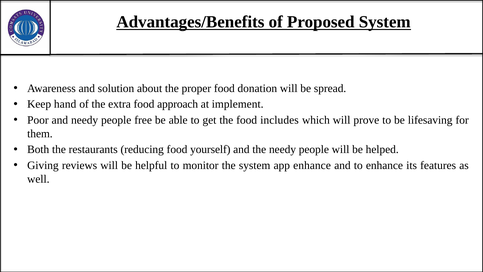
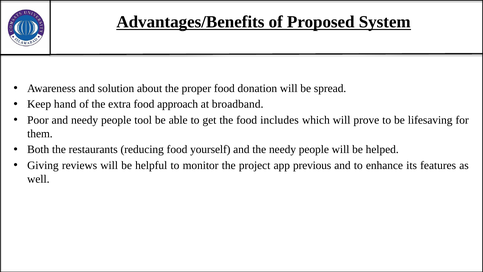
implement: implement -> broadband (238, 104)
free: free -> tool (143, 120)
the system: system -> project (255, 165)
app enhance: enhance -> previous (312, 165)
